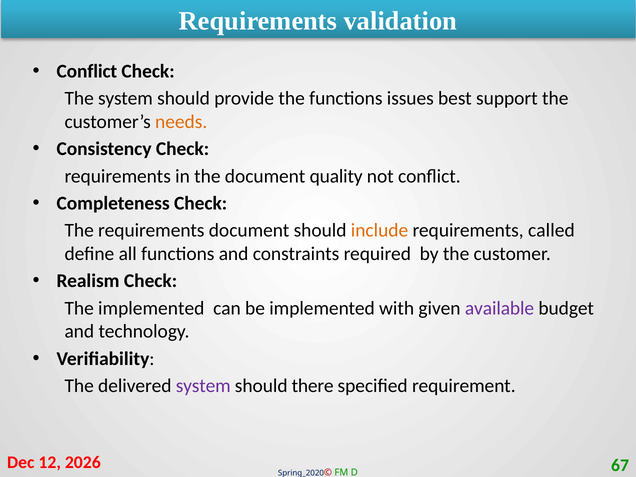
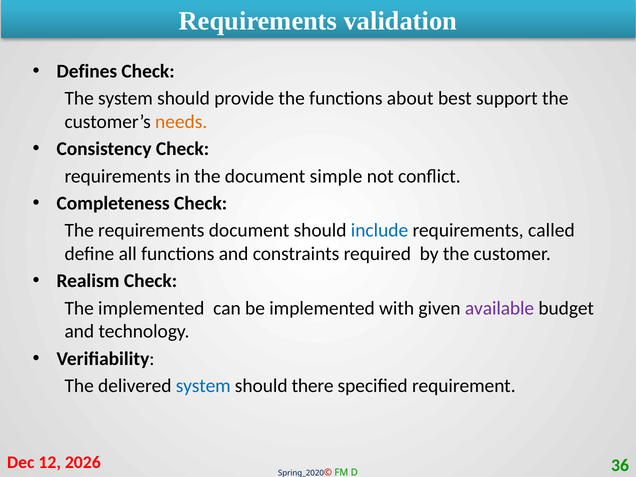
Conflict: Conflict -> Defines (87, 71)
issues: issues -> about (410, 98)
quality: quality -> simple (336, 176)
include colour: orange -> blue (380, 230)
system colour: purple -> blue (203, 386)
67: 67 -> 36 (620, 465)
